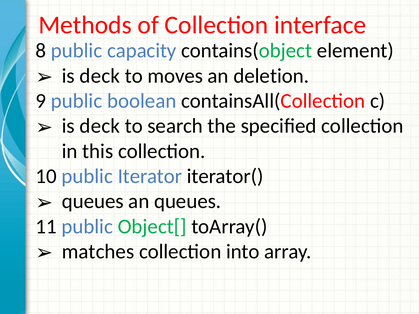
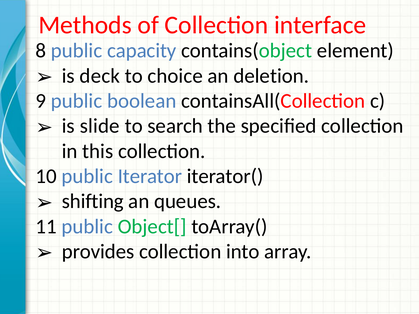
moves: moves -> choice (175, 76)
deck: deck -> slide (100, 126)
queues: queues -> shifting (93, 202)
matches: matches -> provides (98, 252)
